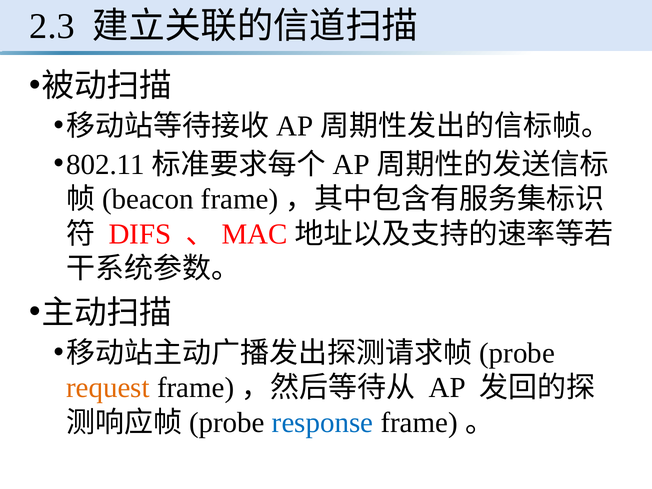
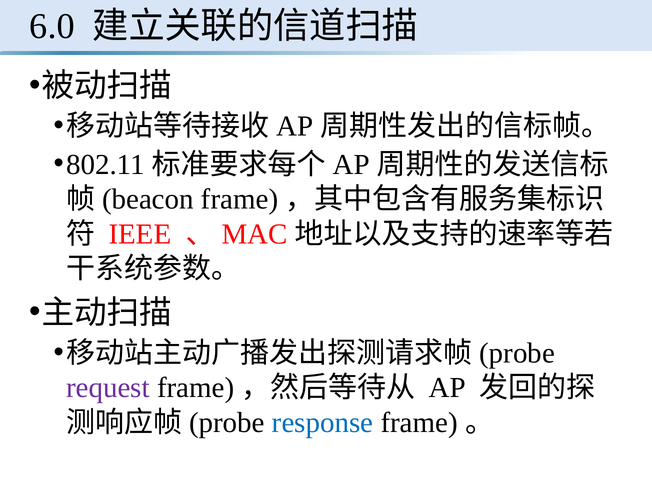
2.3: 2.3 -> 6.0 (52, 26)
DIFS: DIFS -> IEEE (140, 234)
request colour: orange -> purple (108, 388)
